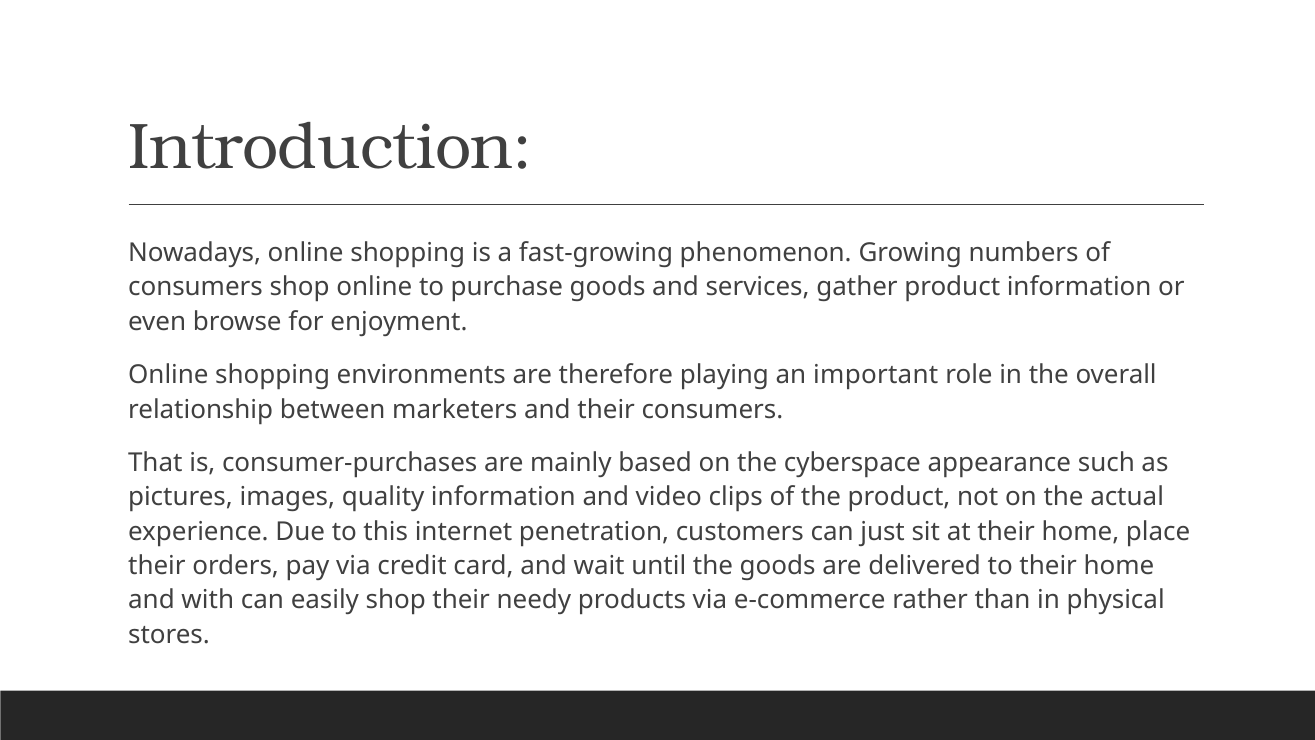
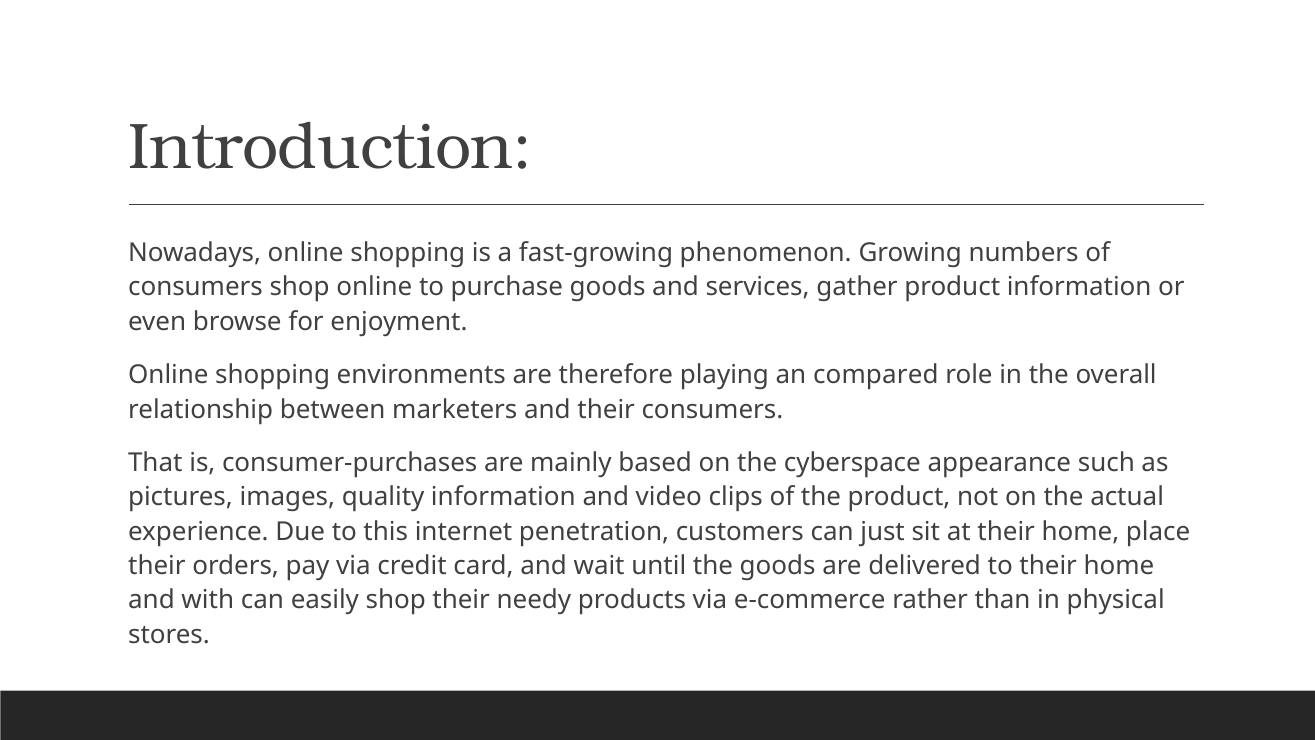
important: important -> compared (876, 375)
